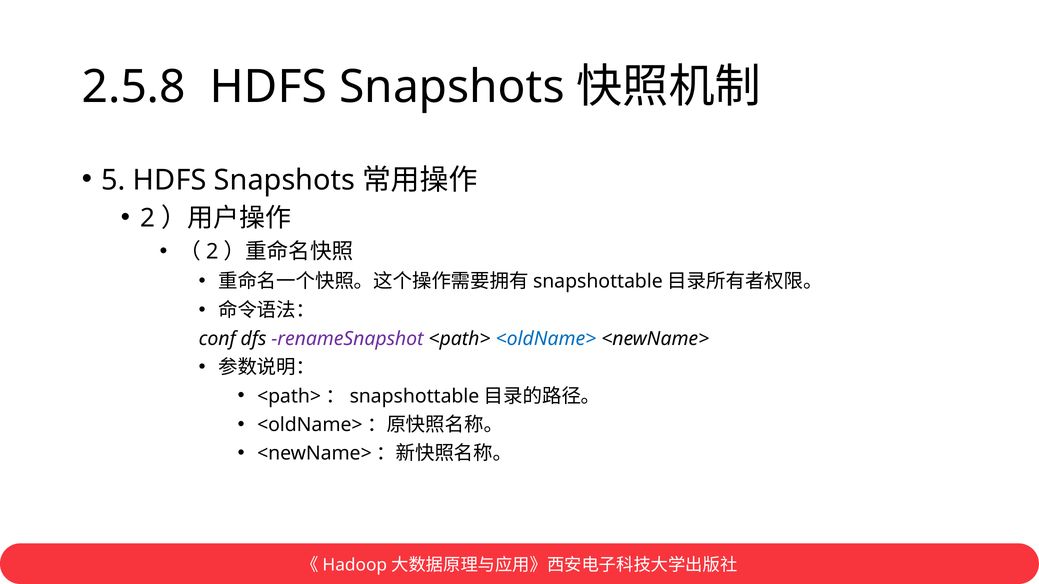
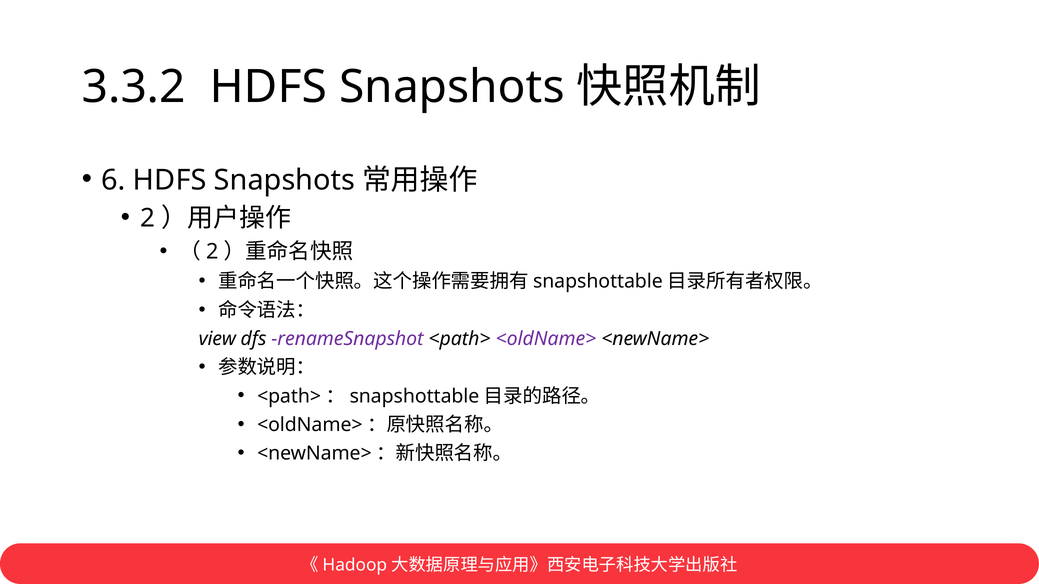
2.5.8: 2.5.8 -> 3.3.2 (134, 87)
5: 5 -> 6 (113, 180)
conf: conf -> view (217, 339)
<oldName> colour: blue -> purple (546, 339)
